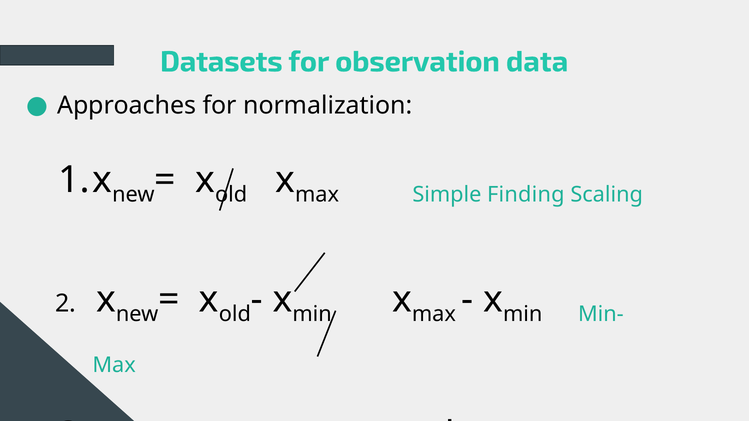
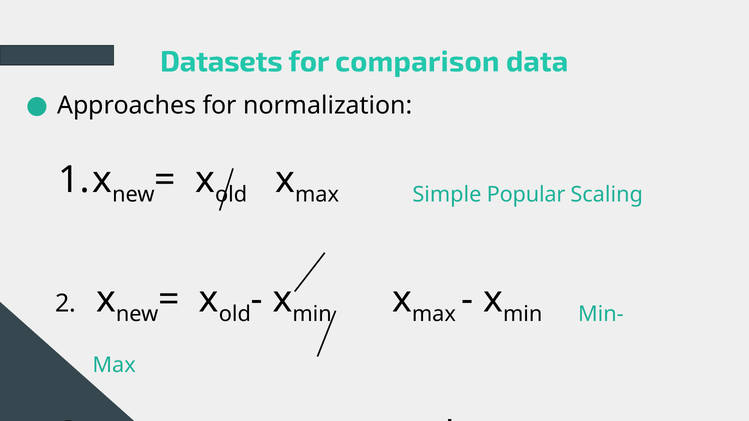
observation: observation -> comparison (417, 62)
Finding: Finding -> Popular (526, 195)
